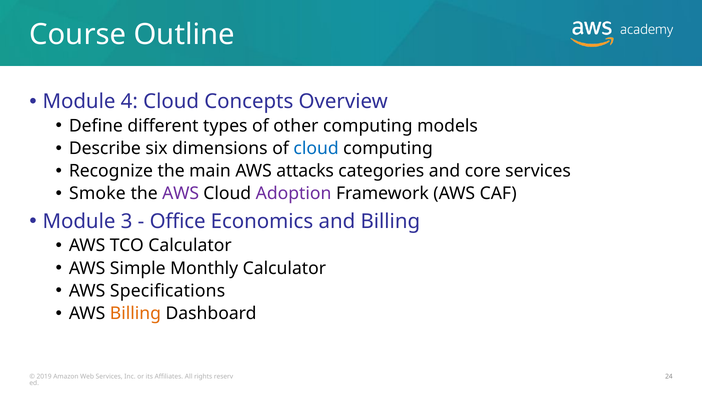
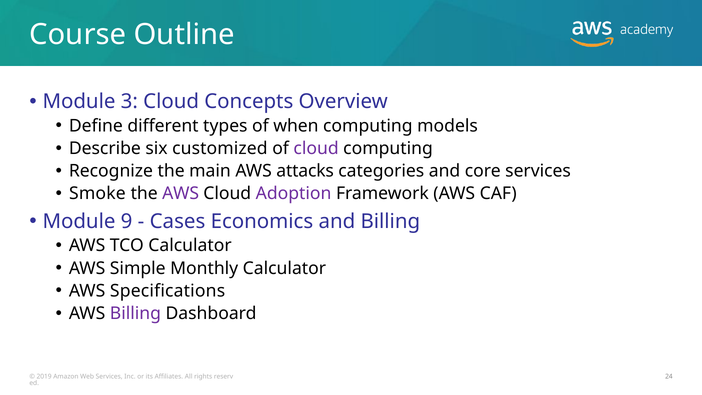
4: 4 -> 3 (129, 102)
other: other -> when (296, 126)
dimensions: dimensions -> customized (220, 148)
cloud colour: blue -> purple (316, 148)
3: 3 -> 9 (127, 221)
Office: Office -> Cases (178, 221)
Billing colour: orange -> purple (135, 313)
